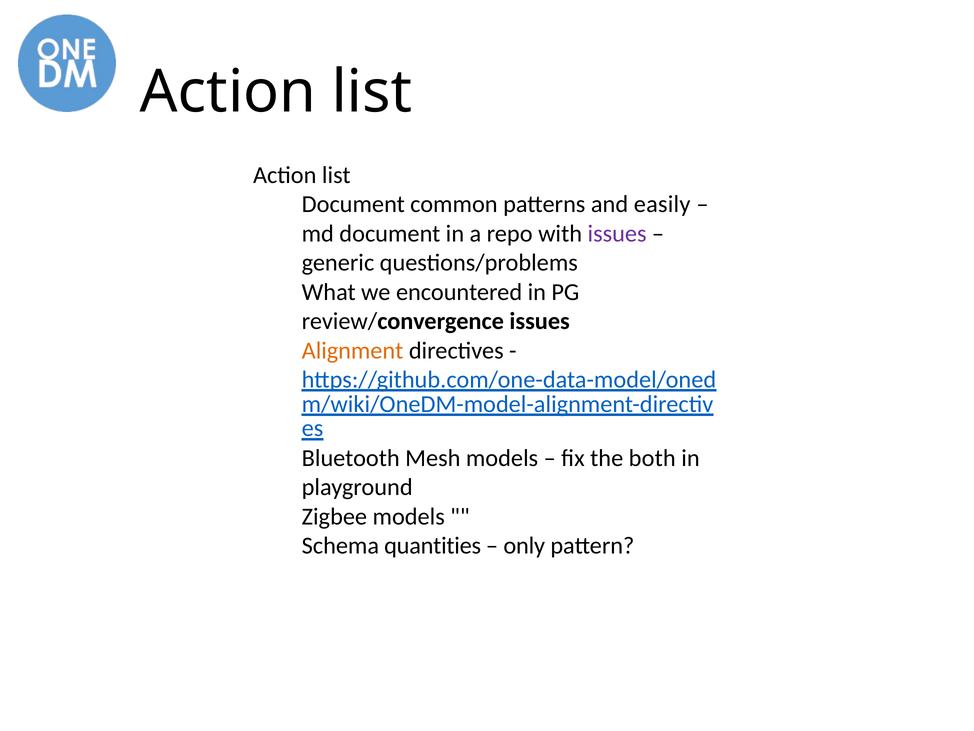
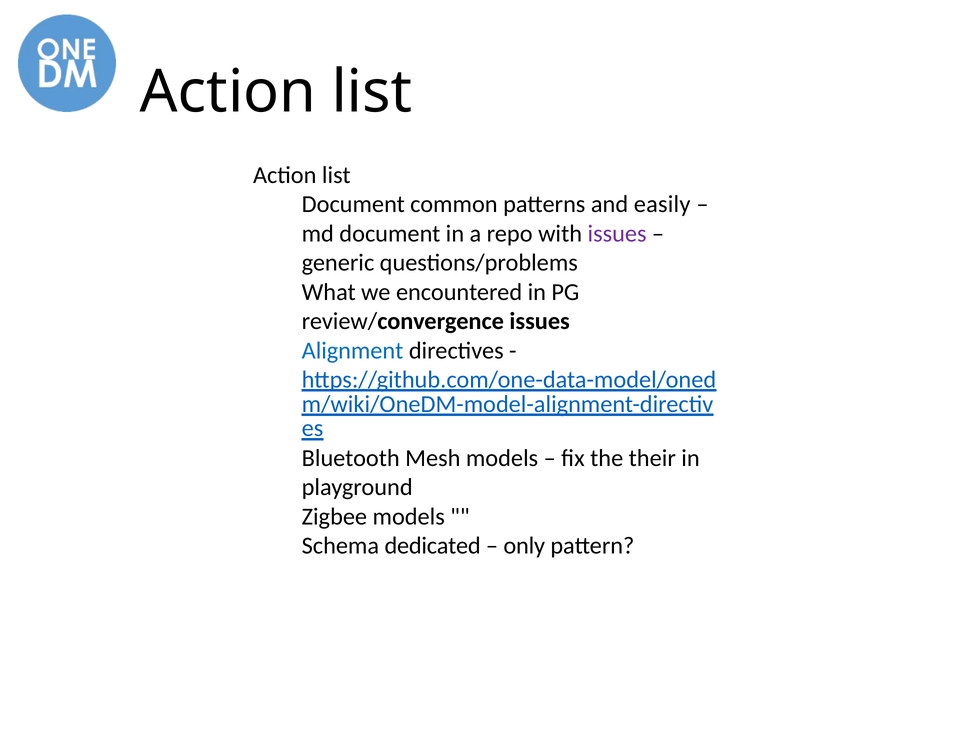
Alignment colour: orange -> blue (353, 350)
both: both -> their (652, 458)
quantities: quantities -> dedicated (433, 546)
